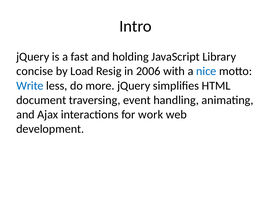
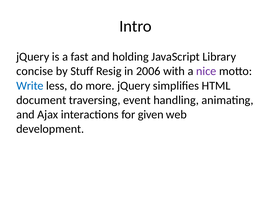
Load: Load -> Stuff (82, 71)
nice colour: blue -> purple (206, 71)
work: work -> given (151, 115)
